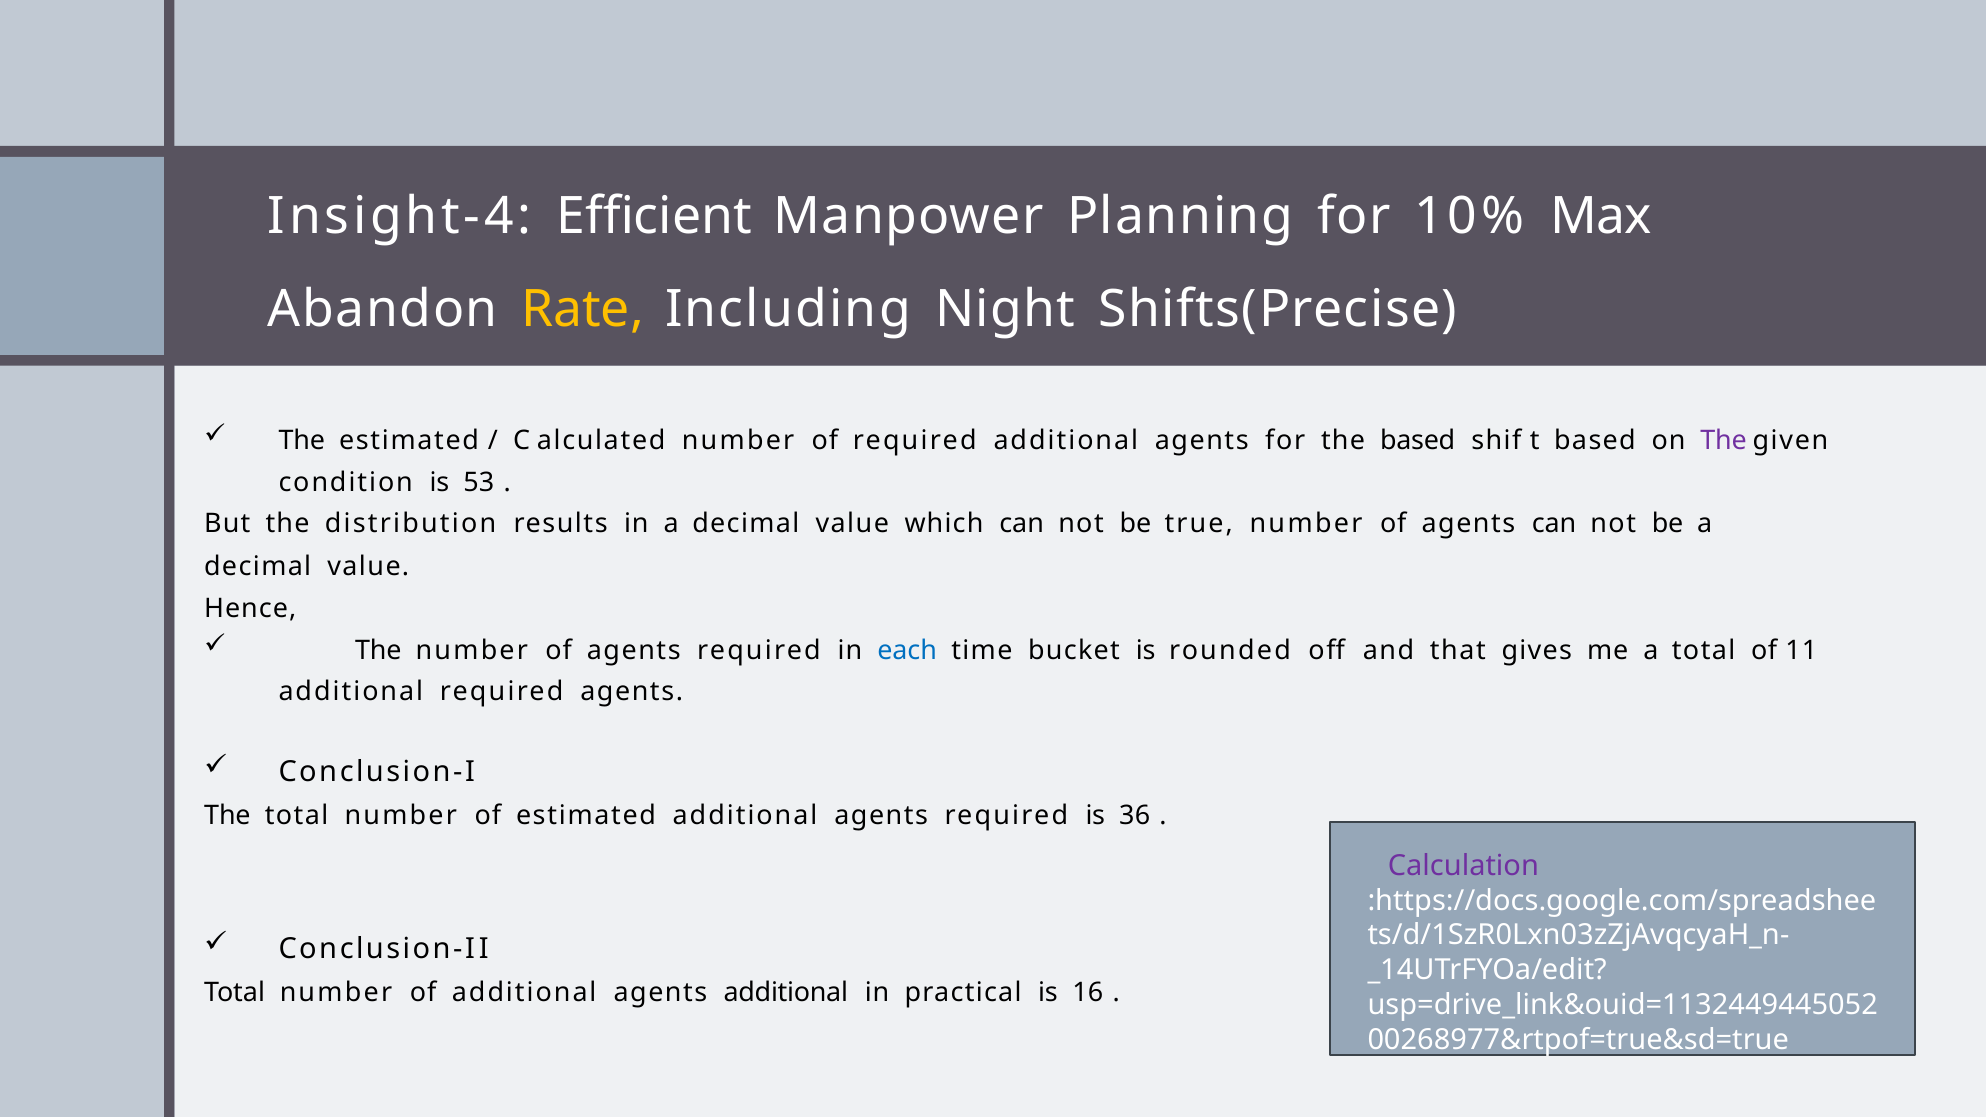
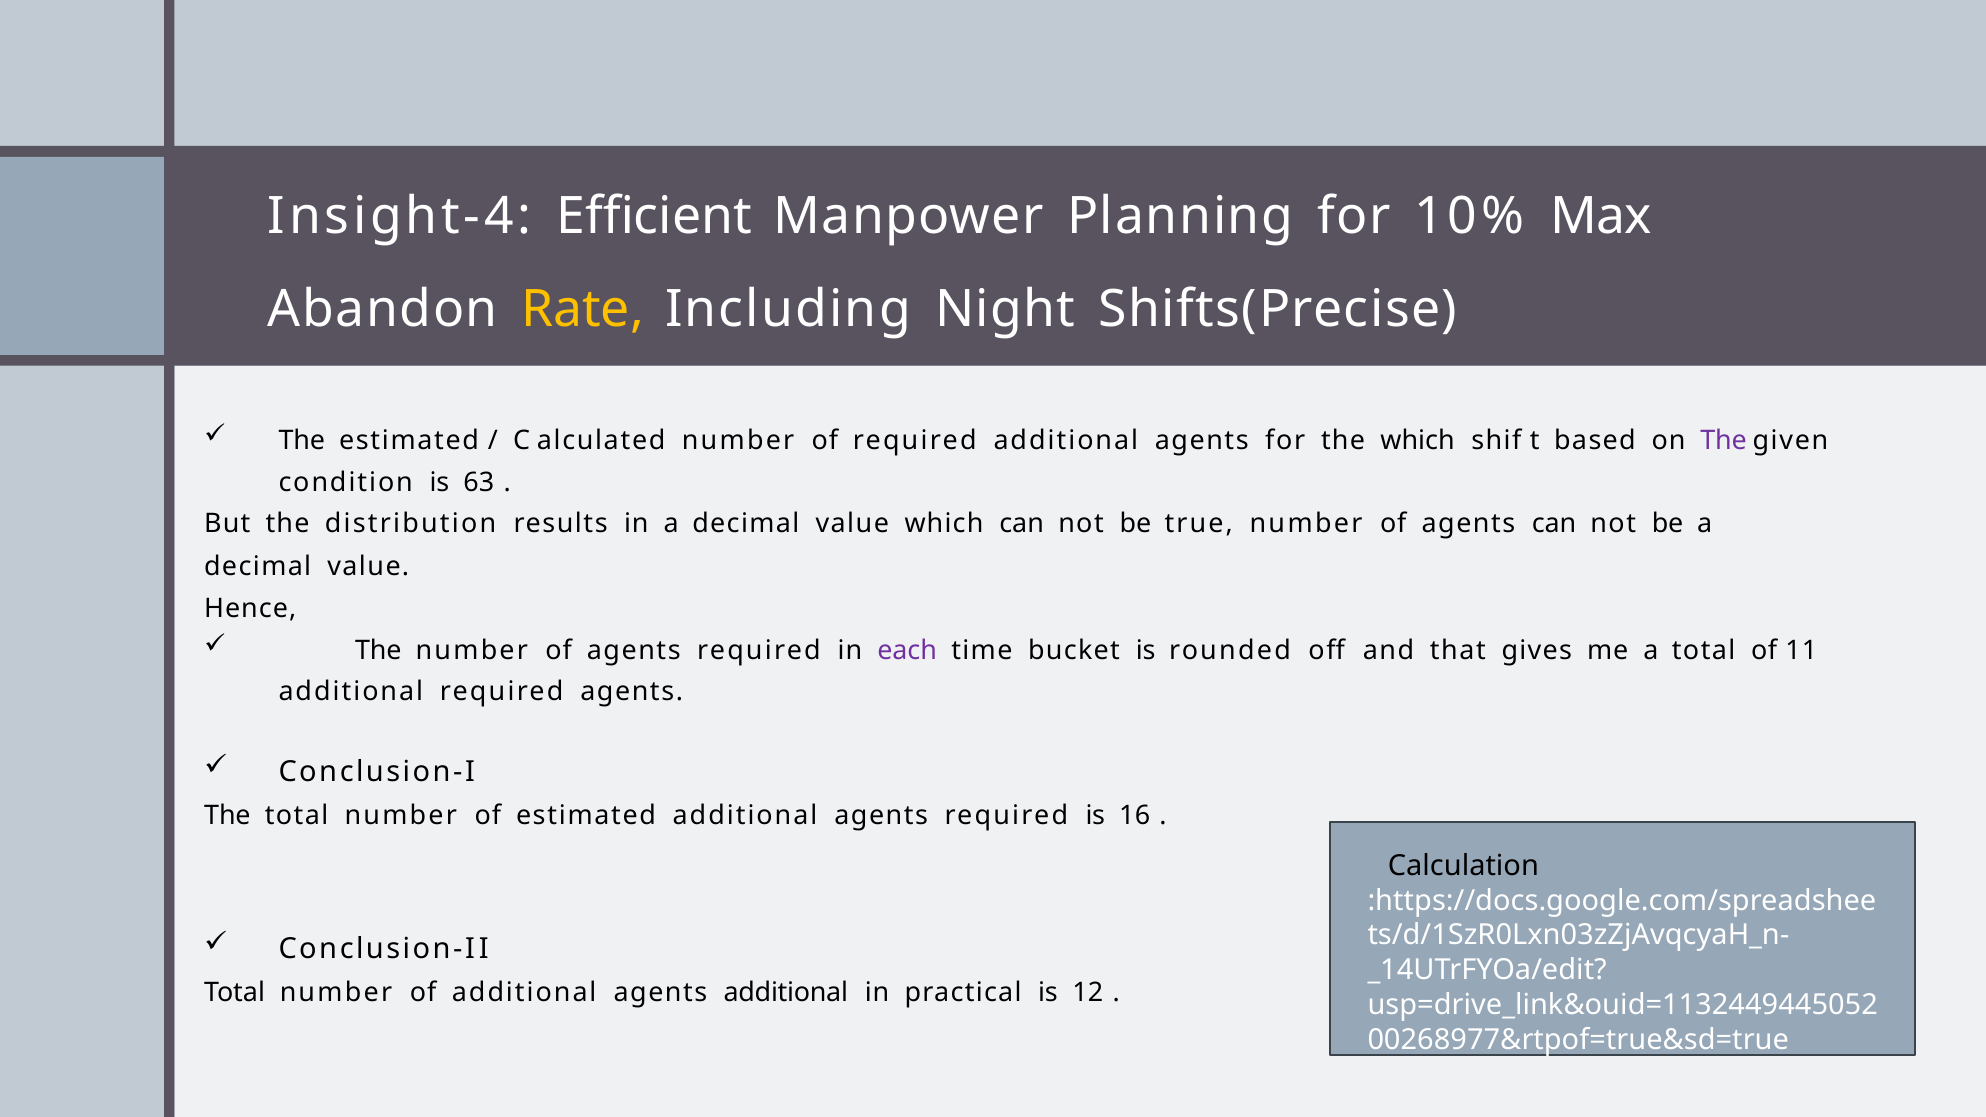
the based: based -> which (1418, 440)
53: 53 -> 63 (479, 482)
each colour: blue -> purple (907, 650)
36: 36 -> 16 (1135, 816)
Calculation colour: purple -> black (1463, 866)
16: 16 -> 12 (1088, 992)
